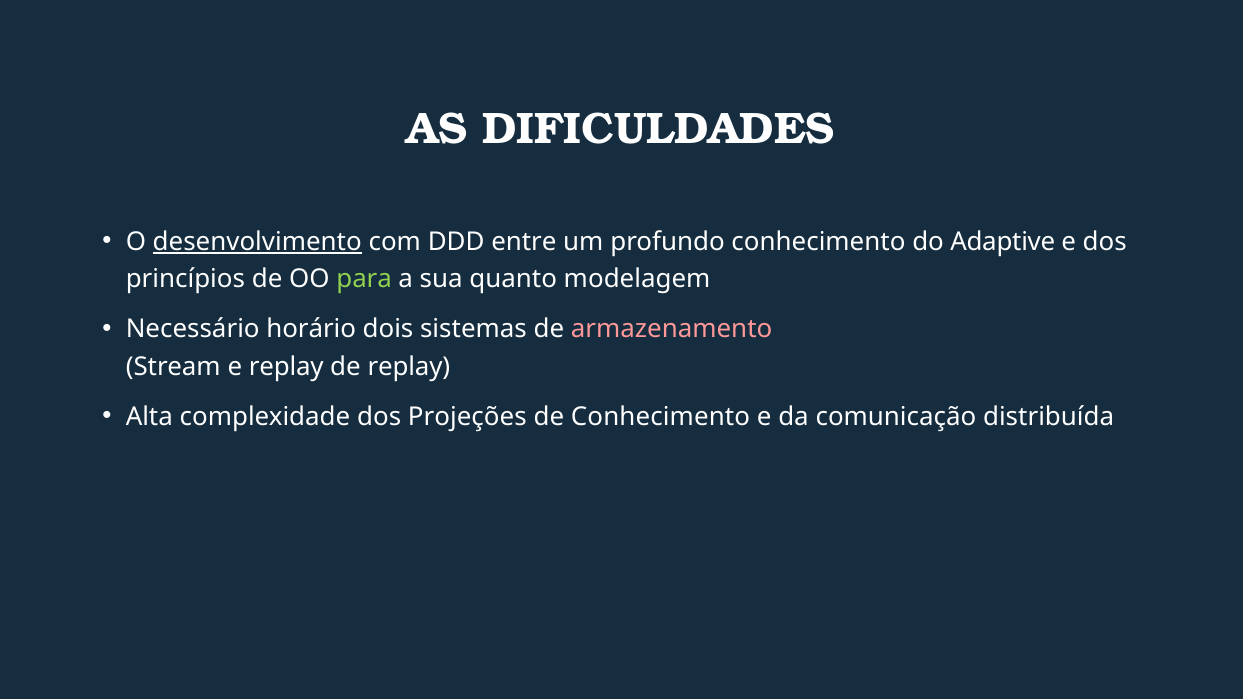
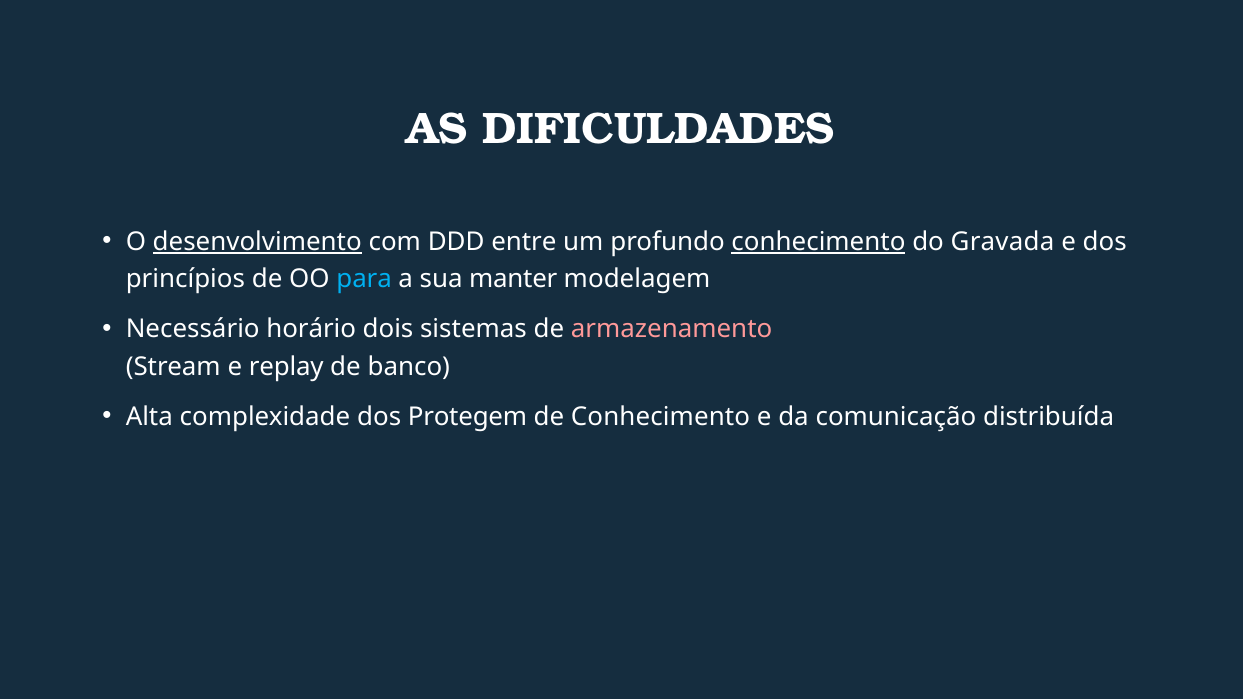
conhecimento underline: none -> present (818, 242)
Adaptive: Adaptive -> Gravada (1003, 242)
para colour: light green -> light blue (364, 279)
quanto: quanto -> manter (513, 279)
de replay: replay -> banco (409, 367)
Projeções: Projeções -> Protegem (467, 417)
